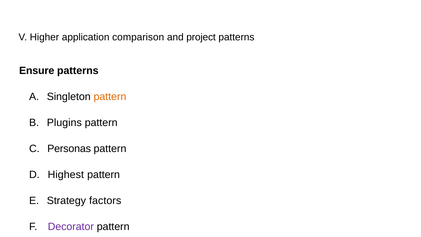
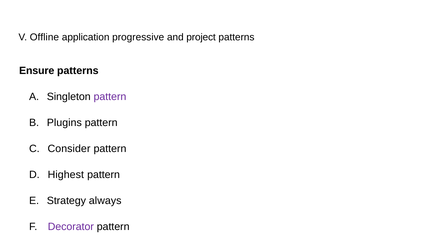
Higher: Higher -> Offline (44, 37)
comparison: comparison -> progressive (138, 37)
pattern colour: orange -> purple (110, 97)
Personas: Personas -> Consider (69, 149)
factors: factors -> always (105, 200)
